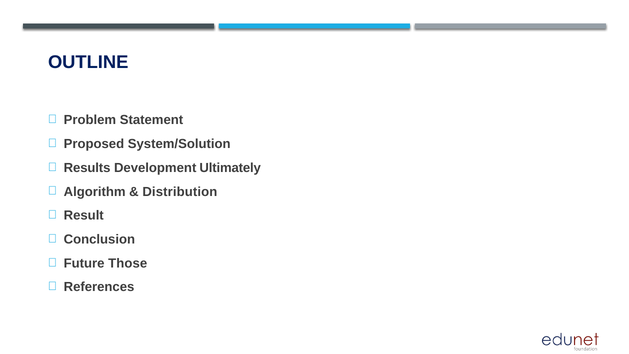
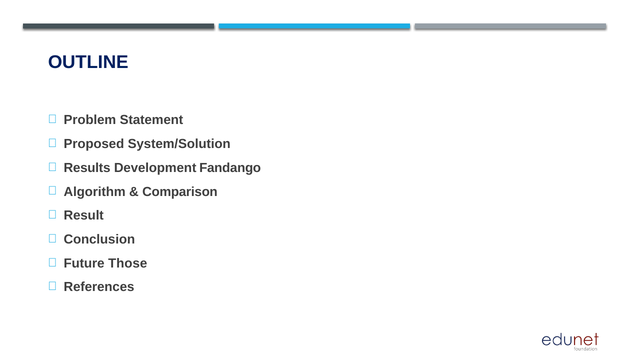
Ultimately: Ultimately -> Fandango (230, 168)
Distribution: Distribution -> Comparison (180, 192)
